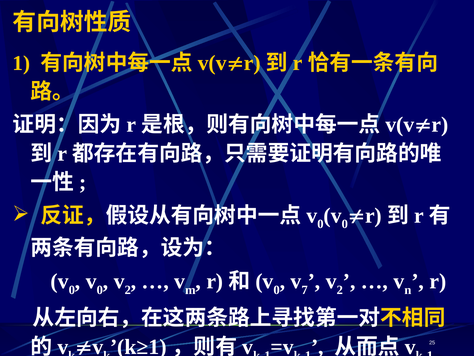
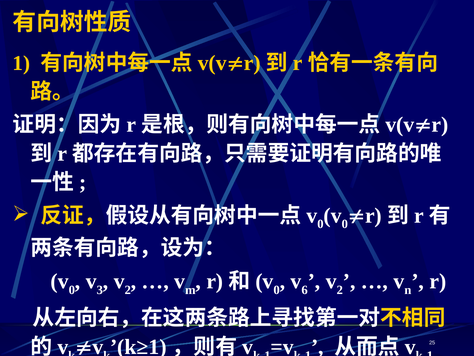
0: 0 -> 3 (100, 289)
7: 7 -> 6 (305, 289)
